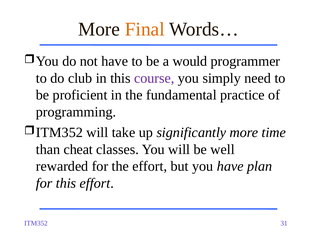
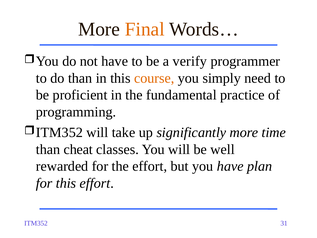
would: would -> verify (190, 61)
do club: club -> than (80, 78)
course colour: purple -> orange (154, 78)
